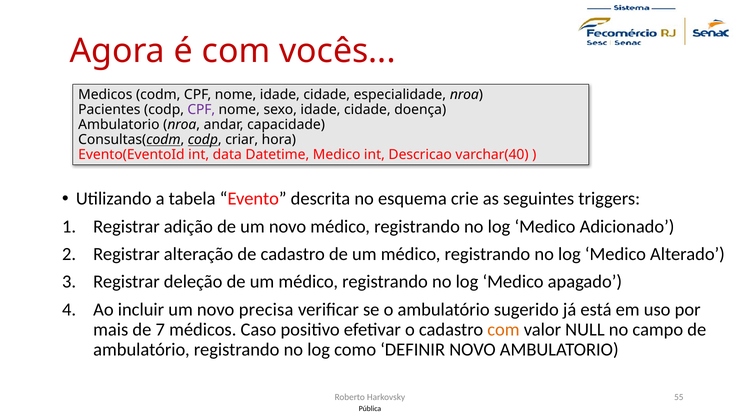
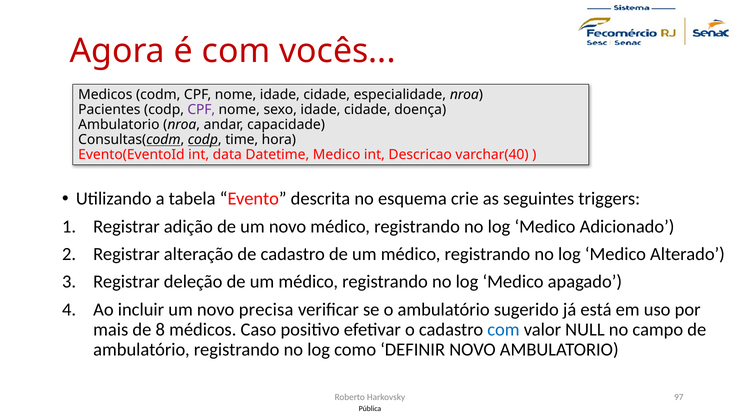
criar: criar -> time (242, 140)
7: 7 -> 8 (160, 330)
com colour: orange -> blue (503, 330)
55: 55 -> 97 (679, 397)
